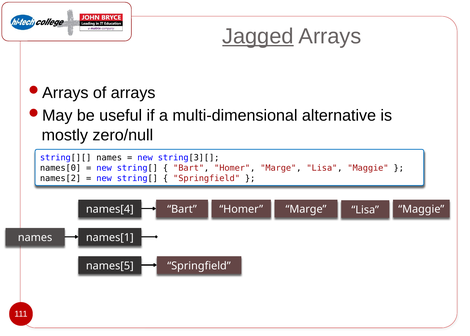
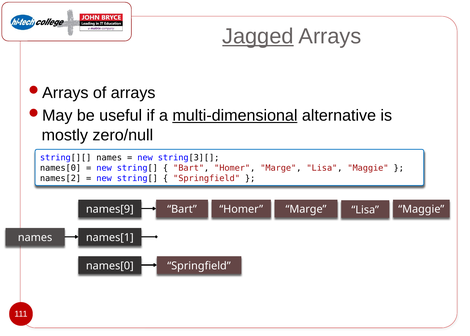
multi-dimensional underline: none -> present (235, 116)
names[4: names[4 -> names[9 (110, 209)
names[5: names[5 -> names[0 (110, 266)
